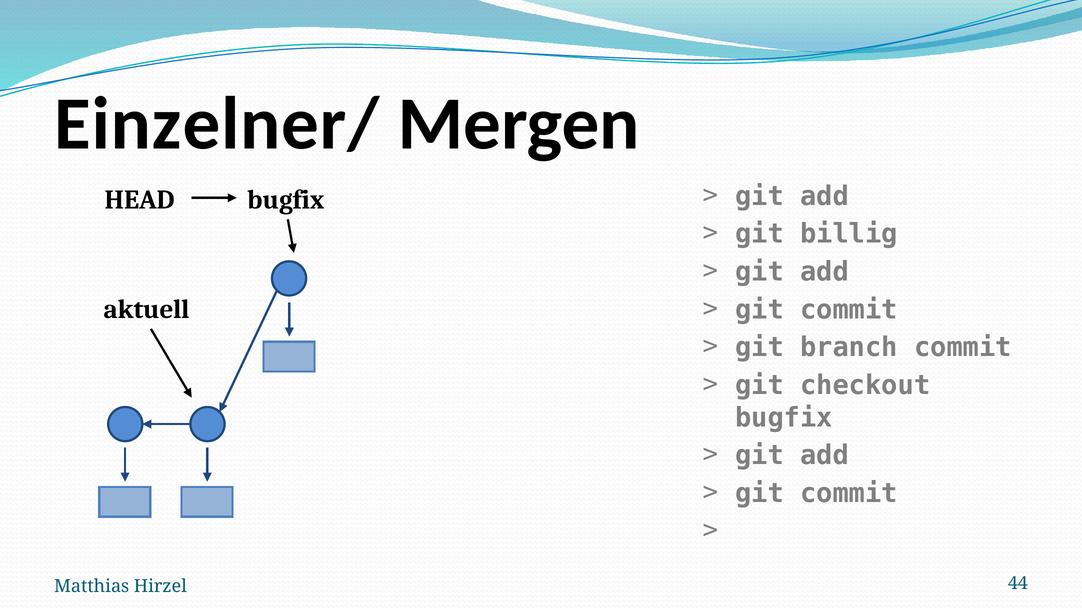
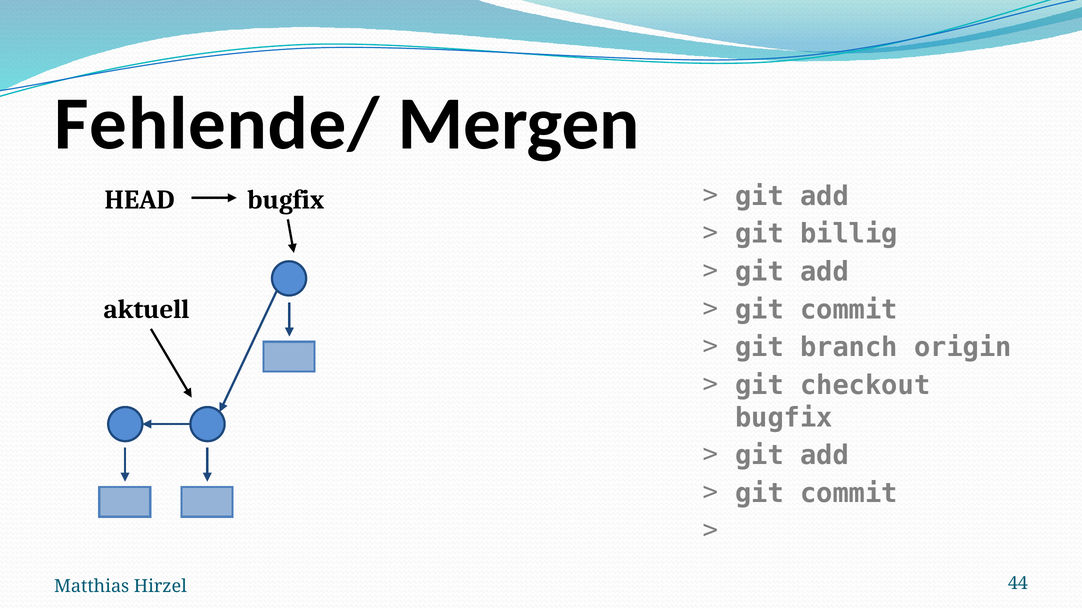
Einzelner/: Einzelner/ -> Fehlende/ (217, 124)
branch commit: commit -> origin (963, 348)
